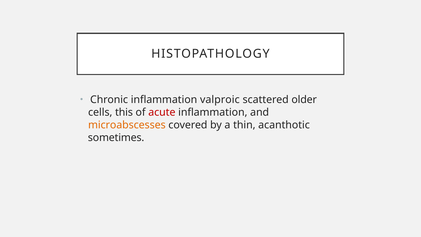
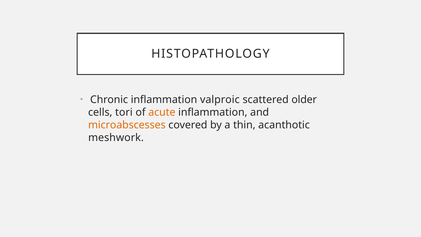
this: this -> tori (124, 112)
acute colour: red -> orange (162, 112)
sometimes: sometimes -> meshwork (116, 138)
